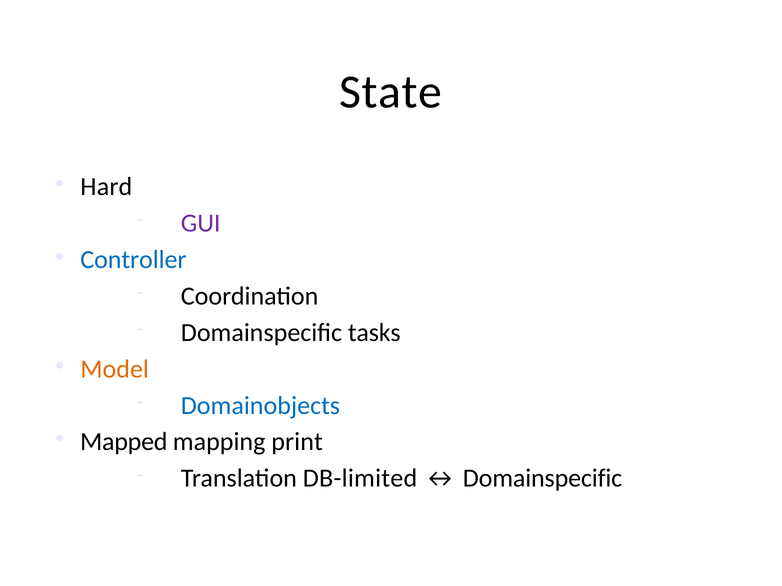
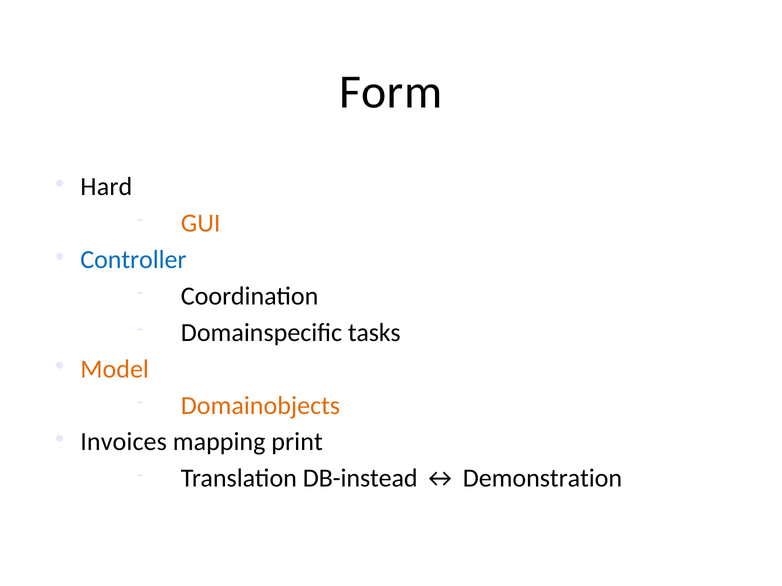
State: State -> Form (391, 92)
GUI colour: purple -> orange (201, 223)
Domainobjects colour: blue -> orange (260, 406)
Mapped: Mapped -> Invoices (124, 442)
DB-limited: DB-limited -> DB-instead (360, 479)
Domainspecific: Domainspecific -> Demonstration (542, 479)
